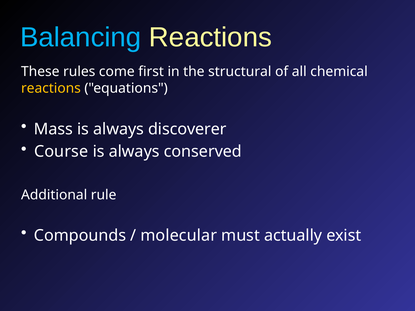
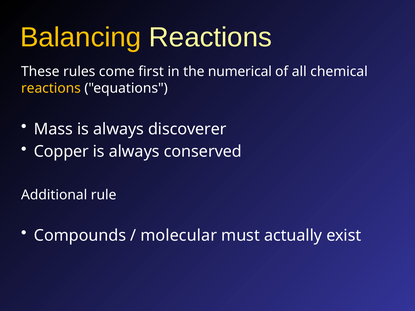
Balancing colour: light blue -> yellow (81, 37)
structural: structural -> numerical (240, 72)
Course: Course -> Copper (61, 152)
